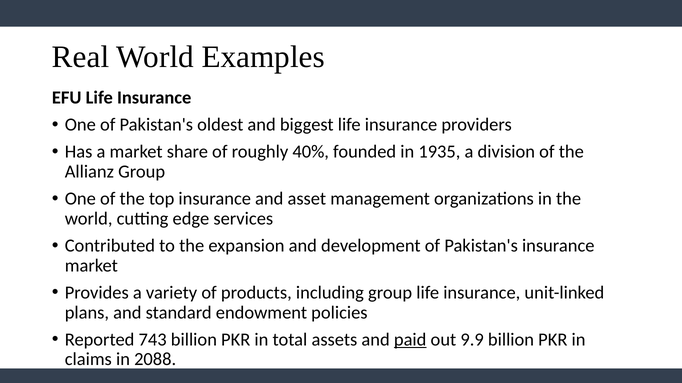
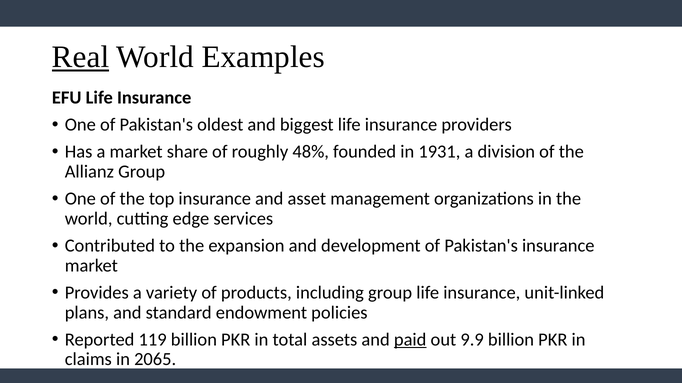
Real underline: none -> present (81, 57)
40%: 40% -> 48% (311, 152)
1935: 1935 -> 1931 (439, 152)
743: 743 -> 119 (153, 340)
2088: 2088 -> 2065 (155, 360)
